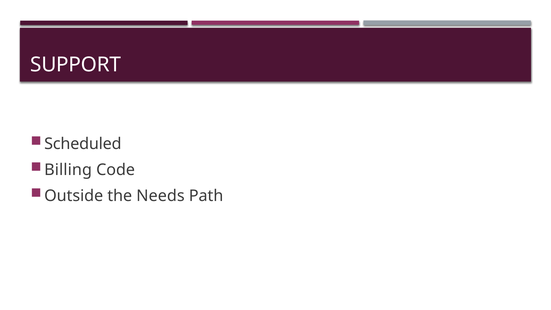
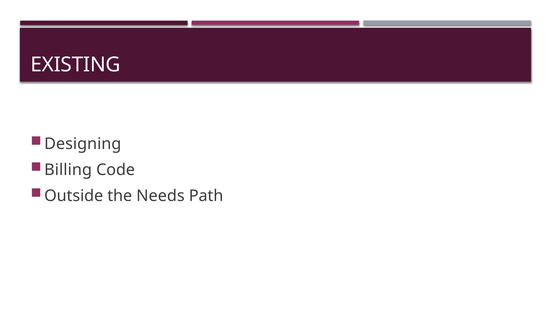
SUPPORT: SUPPORT -> EXISTING (76, 65)
Scheduled: Scheduled -> Designing (83, 144)
